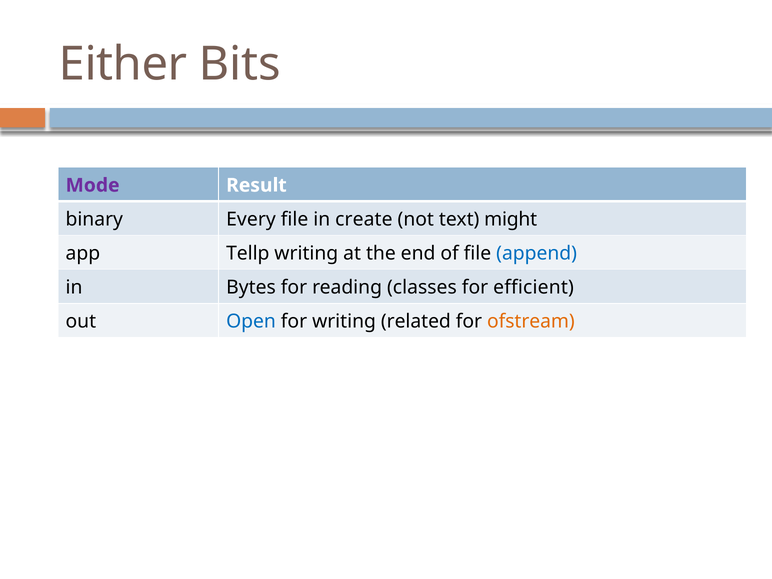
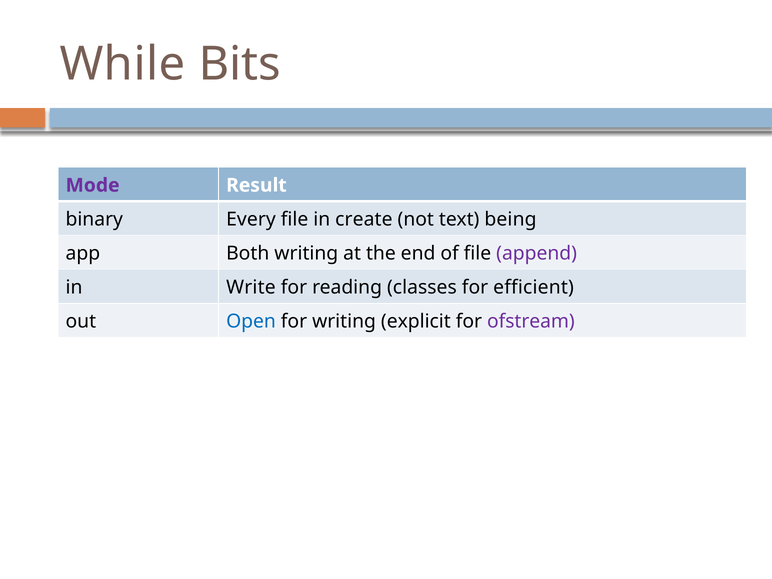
Either: Either -> While (123, 64)
might: might -> being (511, 219)
Tellp: Tellp -> Both (248, 253)
append colour: blue -> purple (537, 253)
Bytes: Bytes -> Write (251, 287)
related: related -> explicit (416, 321)
ofstream colour: orange -> purple (531, 321)
